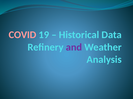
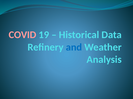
and colour: purple -> blue (74, 47)
